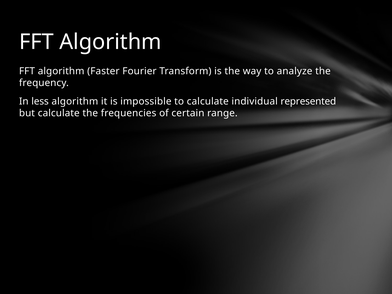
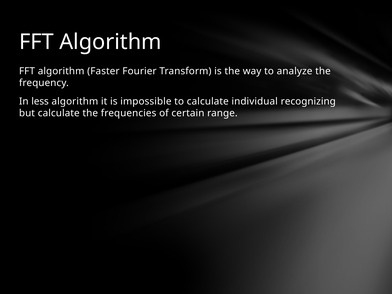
represented: represented -> recognizing (308, 101)
